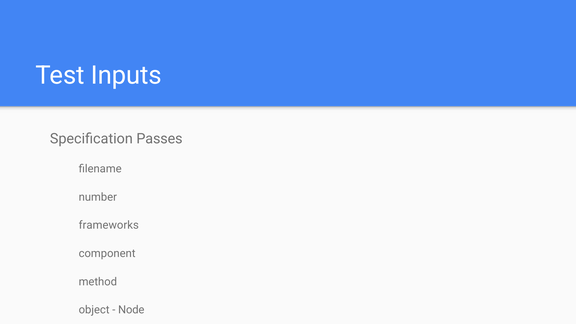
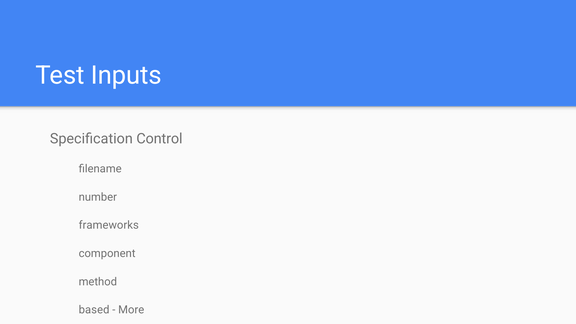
Passes: Passes -> Control (159, 139)
object: object -> based (94, 310)
Node: Node -> More (131, 310)
